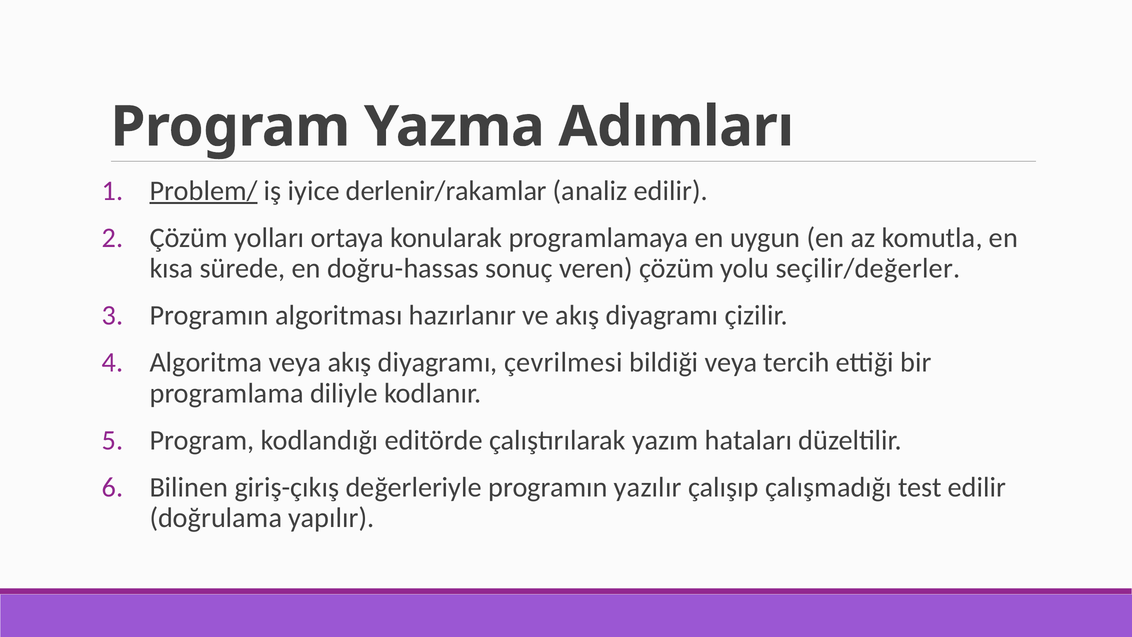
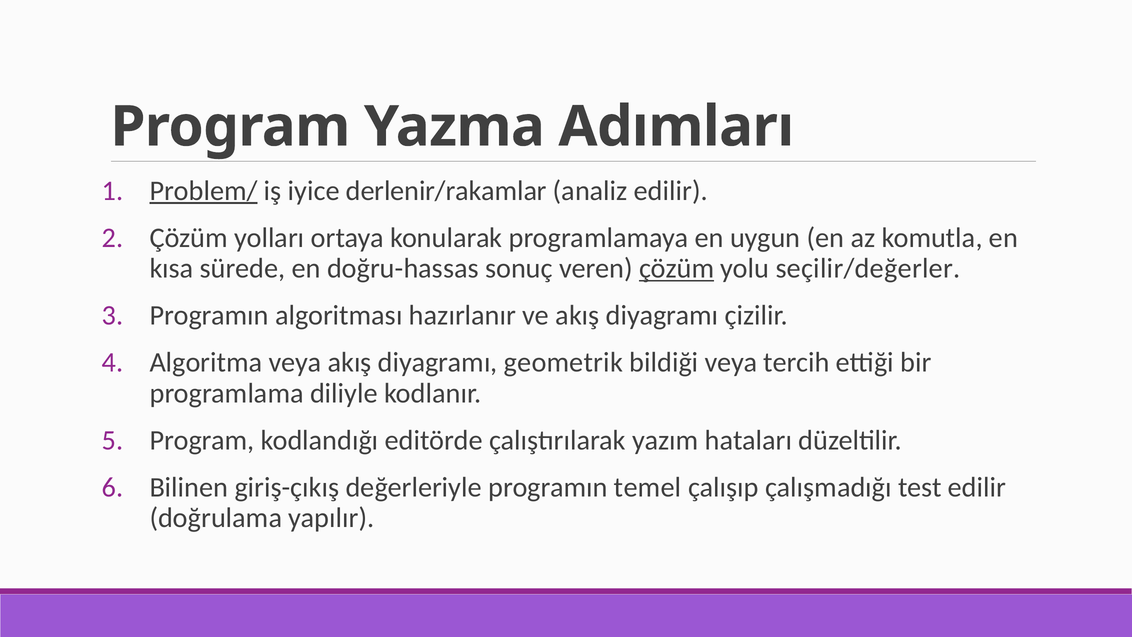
çözüm underline: none -> present (677, 268)
çevrilmesi: çevrilmesi -> geometrik (563, 362)
yazılır: yazılır -> temel (648, 487)
